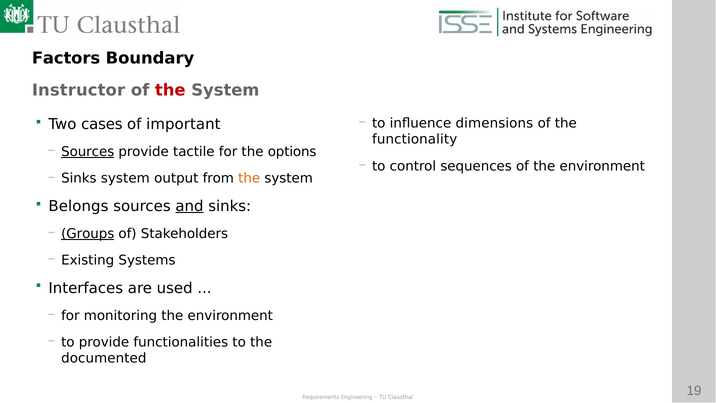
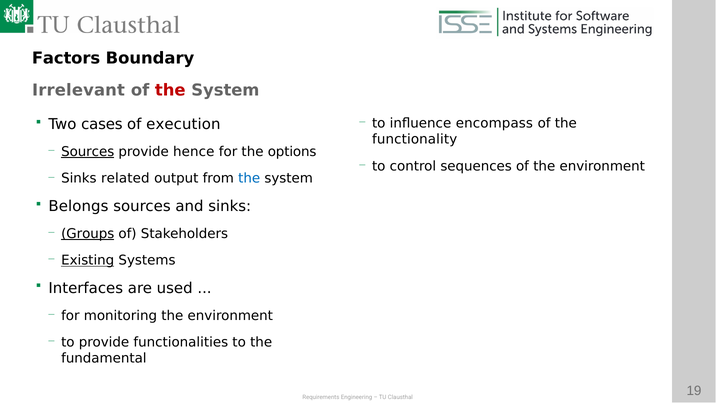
Instructor: Instructor -> Irrelevant (78, 90)
important: important -> execution (183, 124)
dimensions: dimensions -> encompass (494, 123)
tactile: tactile -> hence (194, 152)
Sinks system: system -> related (125, 178)
the colour: orange -> blue (249, 178)
and underline: present -> none (189, 206)
Existing underline: none -> present (88, 260)
documented: documented -> fundamental (104, 358)
